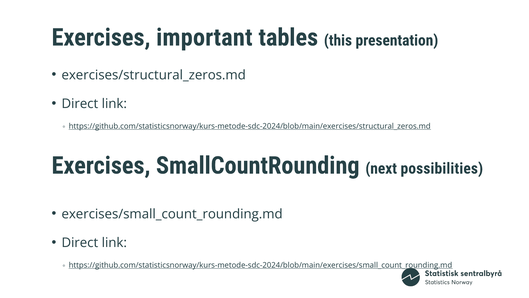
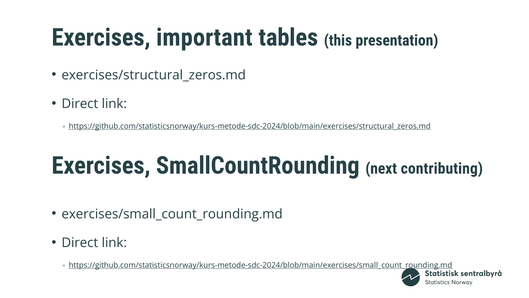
possibilities: possibilities -> contributing (442, 168)
